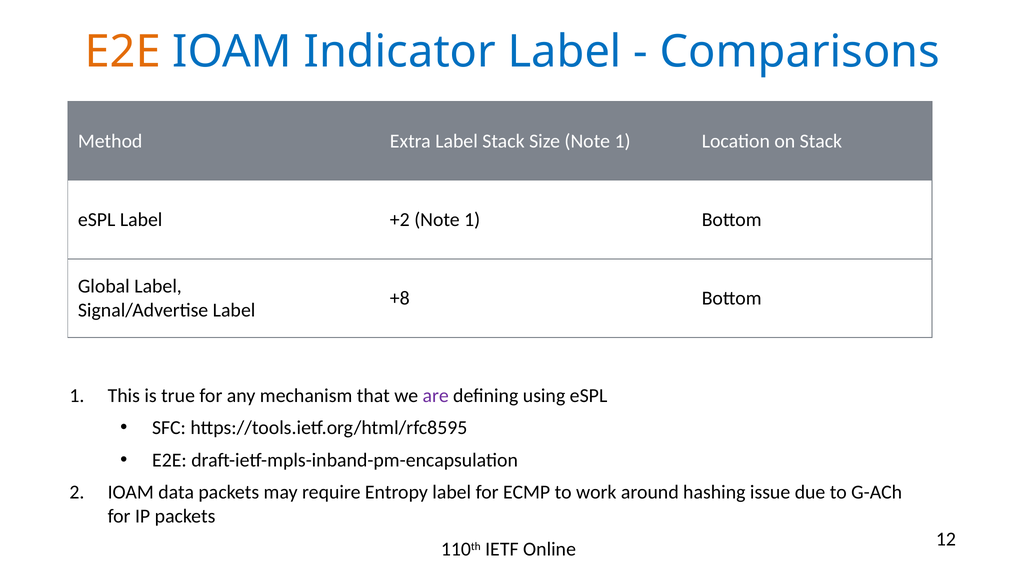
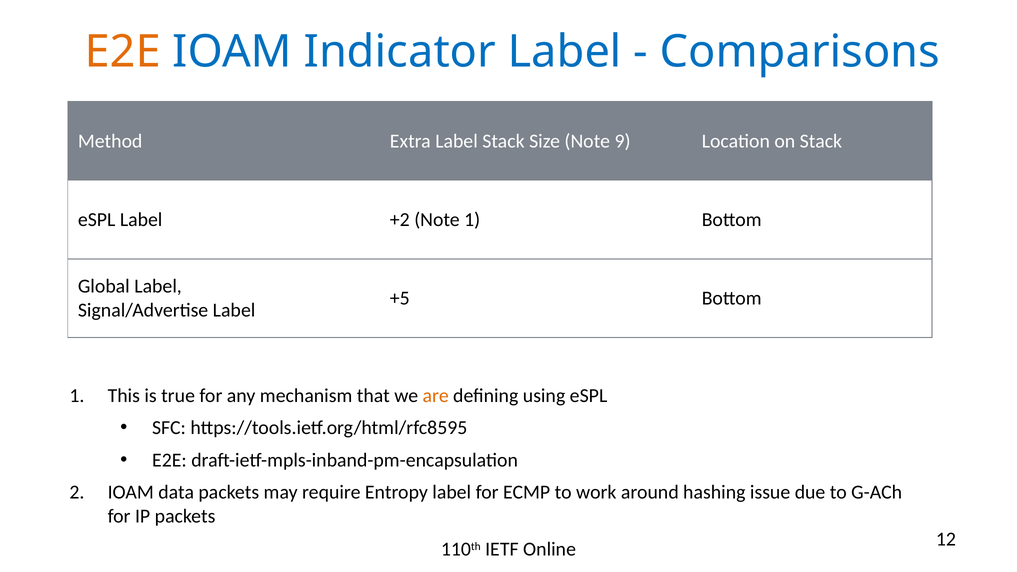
Size Note 1: 1 -> 9 (623, 141)
+8: +8 -> +5 (400, 298)
are colour: purple -> orange (436, 396)
